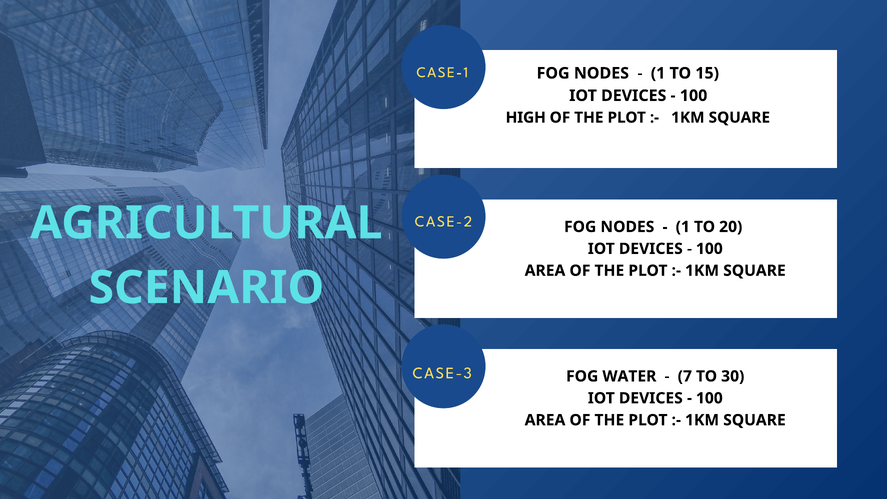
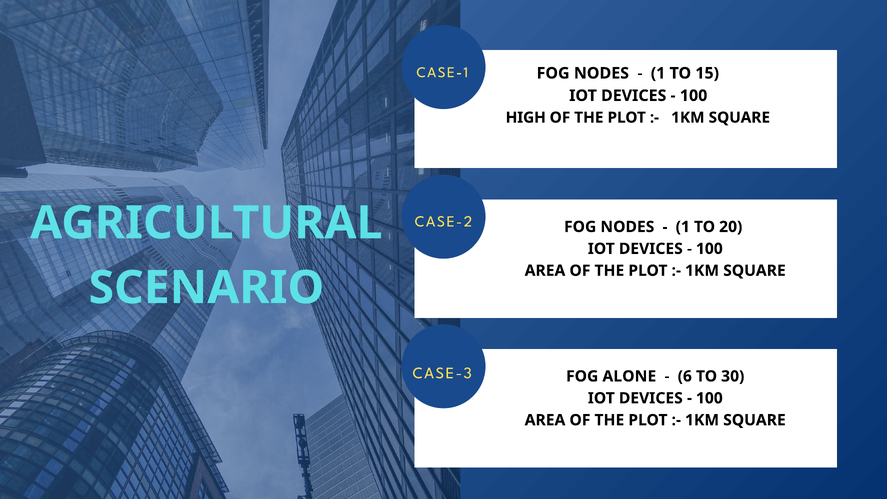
WATER: WATER -> ALONE (629, 376)
7: 7 -> 6 (685, 376)
